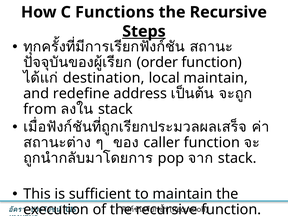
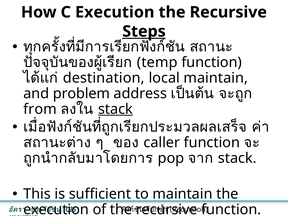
C Functions: Functions -> Execution (115, 12)
order: order -> temp (157, 62)
redefine: redefine -> problem (81, 93)
stack underline: none -> present (115, 109)
